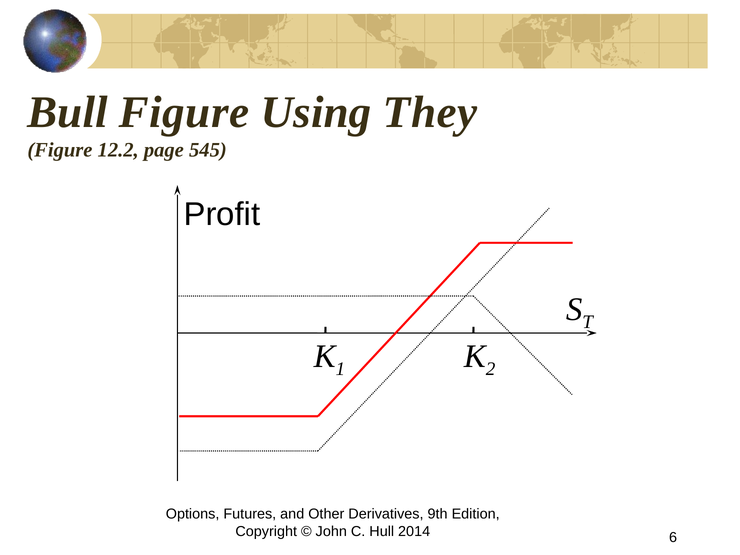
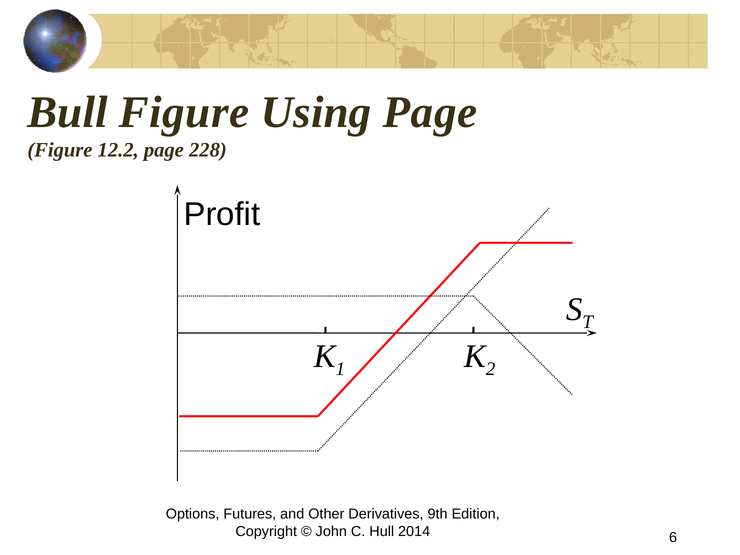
Using They: They -> Page (430, 112)
545: 545 -> 228 (208, 150)
